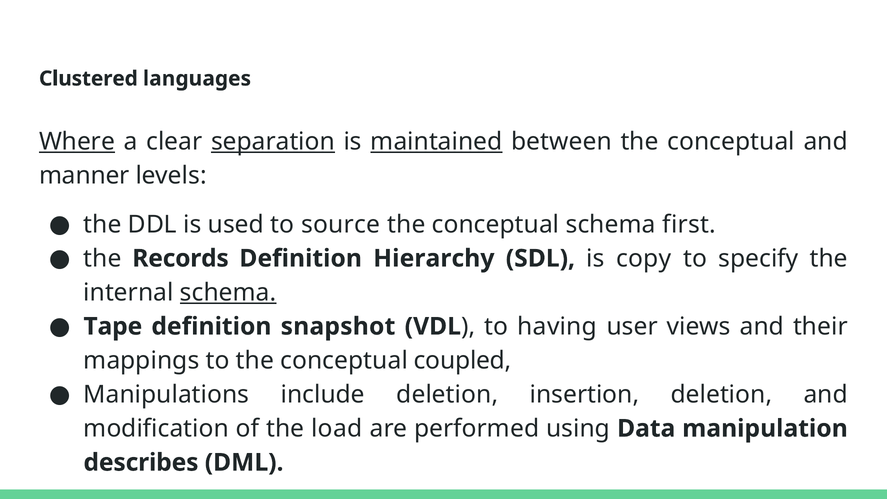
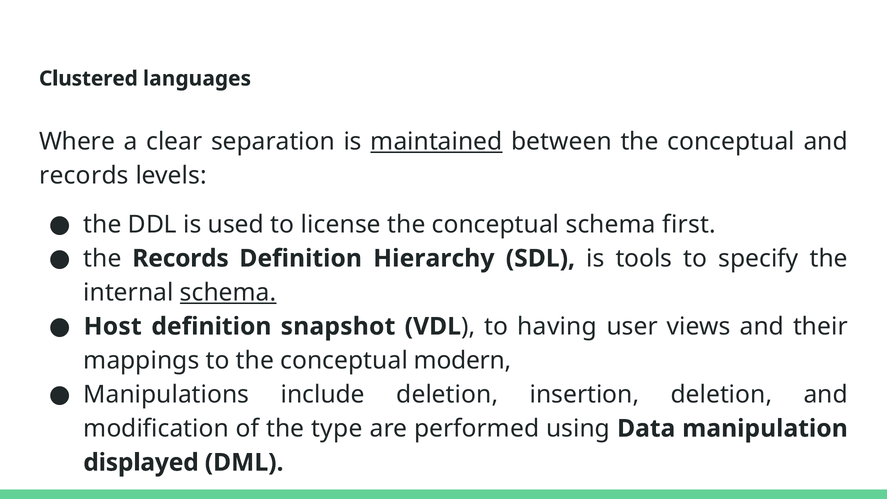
Where underline: present -> none (77, 142)
separation underline: present -> none (273, 142)
manner: manner -> records (84, 176)
source: source -> license (341, 224)
copy: copy -> tools (644, 258)
Tape: Tape -> Host (113, 326)
coupled: coupled -> modern (463, 360)
load: load -> type (337, 428)
describes: describes -> displayed (141, 462)
